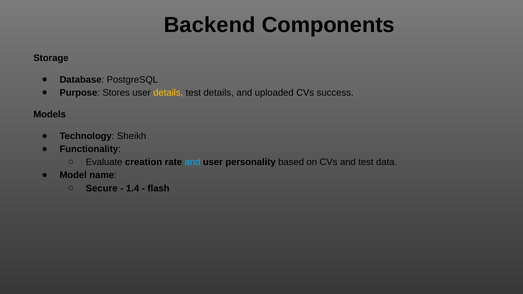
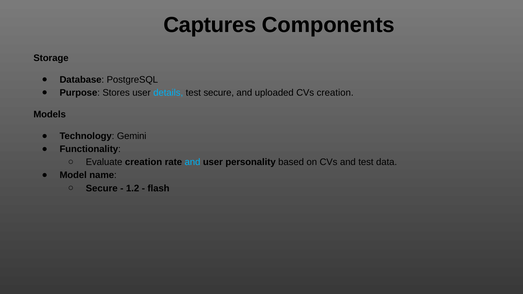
Backend: Backend -> Captures (210, 25)
details colour: yellow -> light blue (168, 93)
test details: details -> secure (219, 93)
CVs success: success -> creation (335, 93)
Sheikh: Sheikh -> Gemini (132, 136)
1.4: 1.4 -> 1.2 (133, 188)
